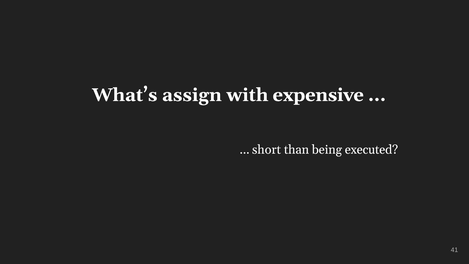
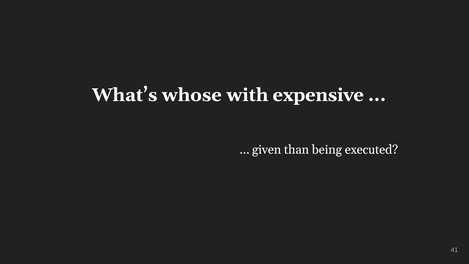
assign: assign -> whose (192, 95)
short: short -> given (267, 150)
